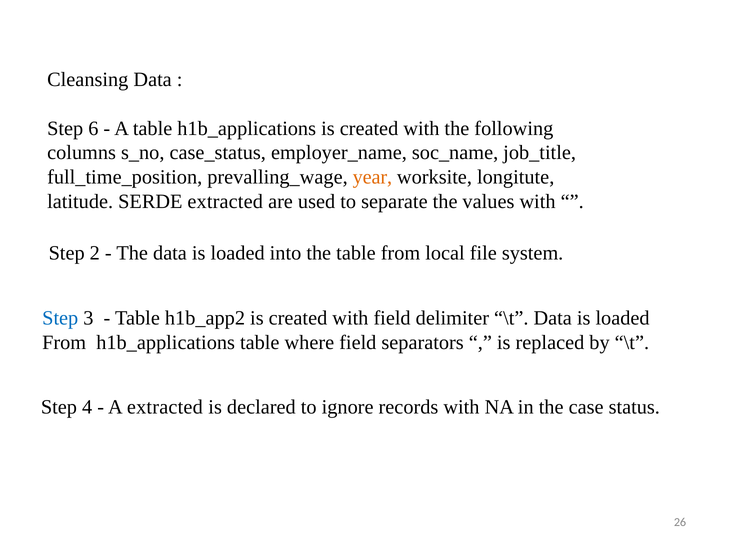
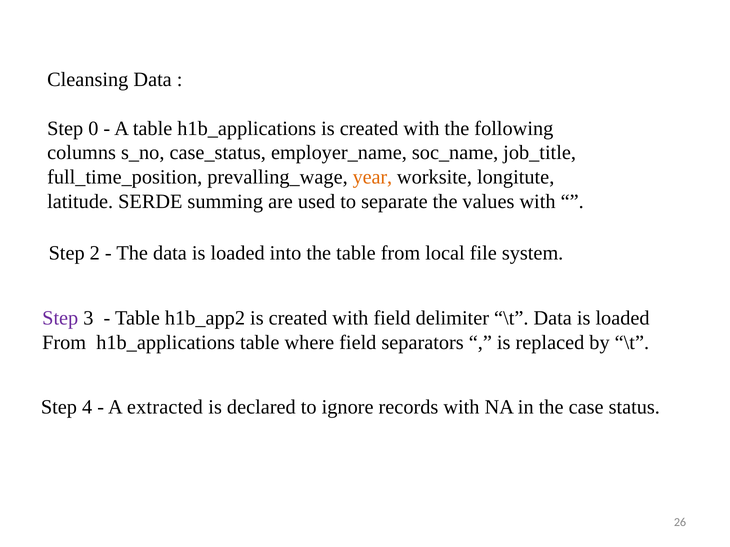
6: 6 -> 0 (93, 129)
SERDE extracted: extracted -> summing (225, 202)
Step colour: blue -> purple (60, 319)
